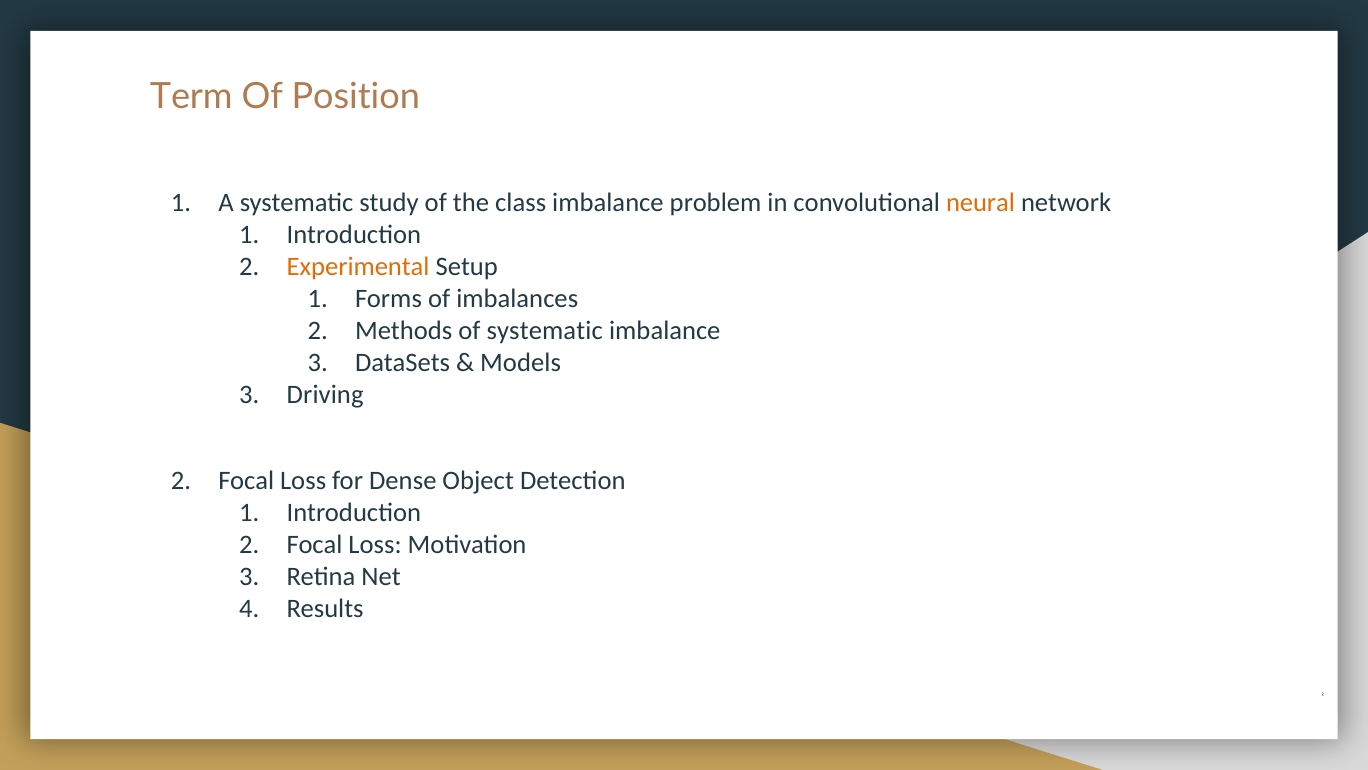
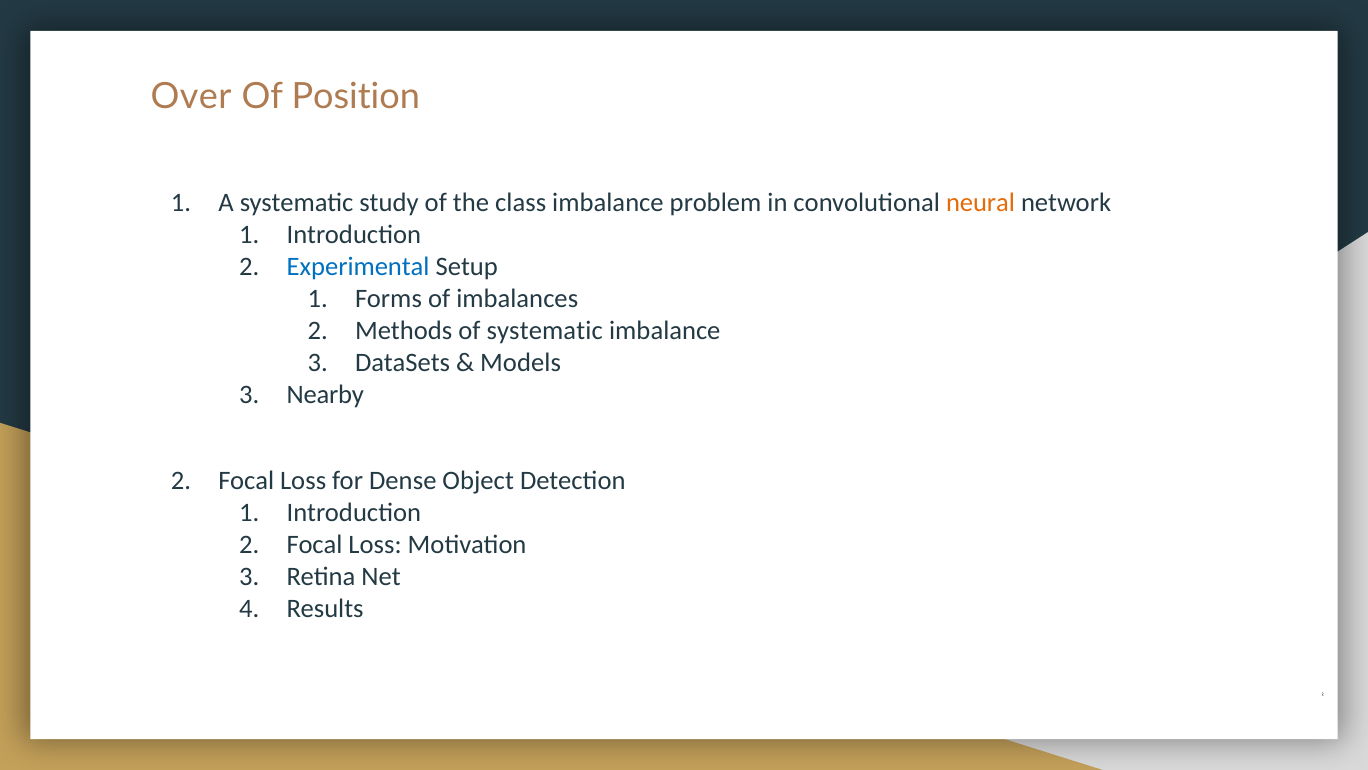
Term: Term -> Over (191, 97)
Experimental colour: orange -> blue (358, 266)
Driving: Driving -> Nearby (325, 394)
